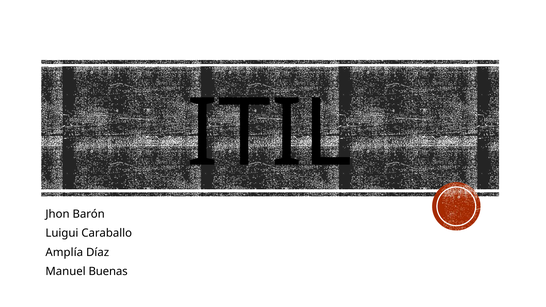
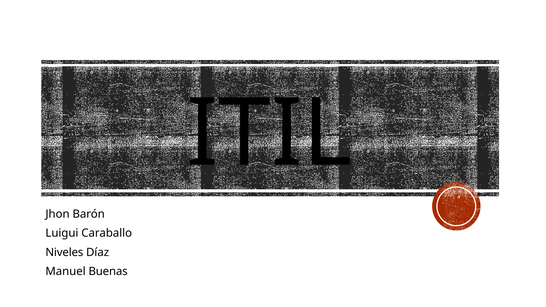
Amplía: Amplía -> Niveles (64, 252)
